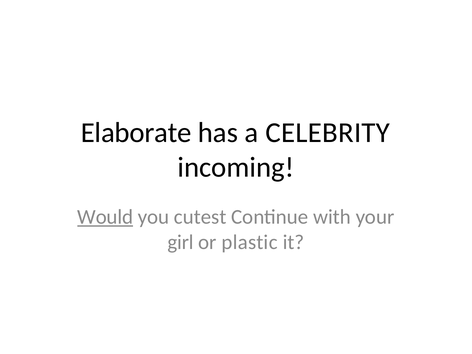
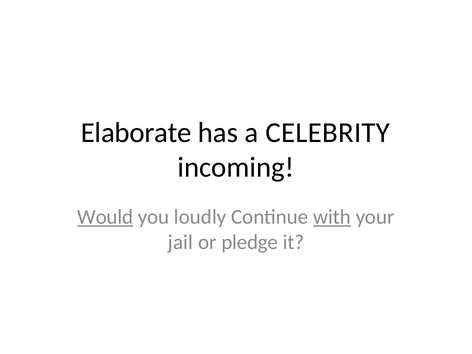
cutest: cutest -> loudly (200, 217)
with underline: none -> present (332, 217)
girl: girl -> jail (180, 242)
plastic: plastic -> pledge (250, 242)
